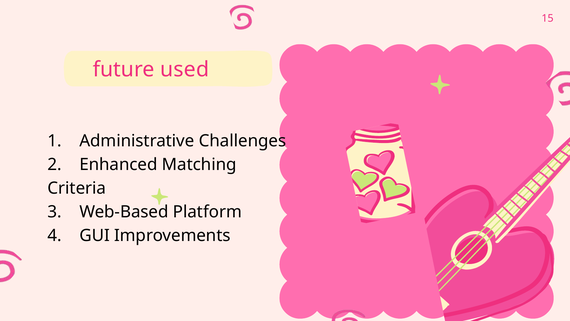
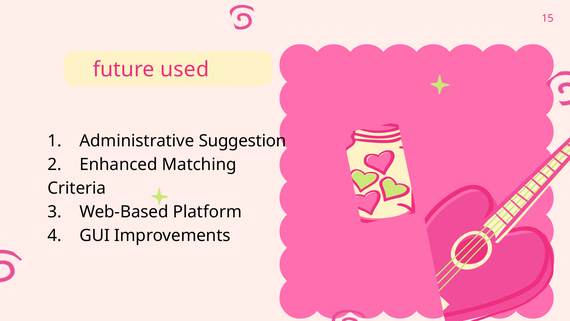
Challenges: Challenges -> Suggestion (243, 141)
